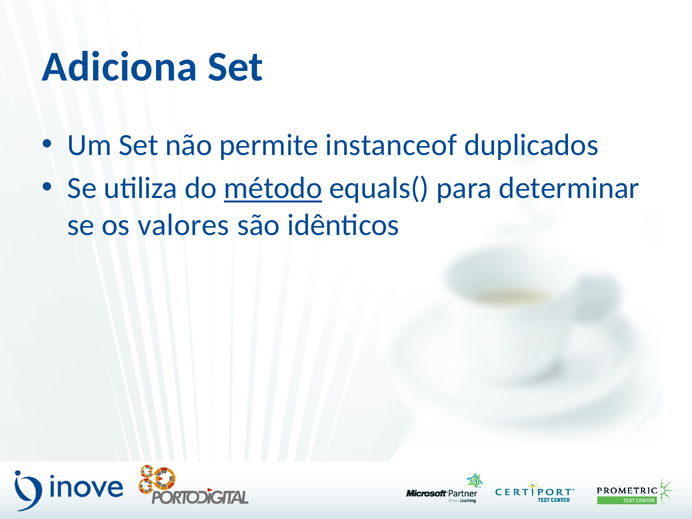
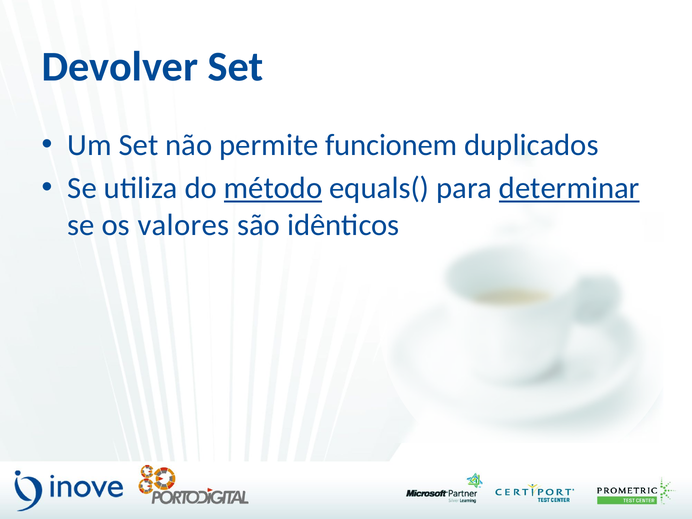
Adiciona: Adiciona -> Devolver (120, 67)
instanceof: instanceof -> funcionem (391, 145)
determinar underline: none -> present (569, 188)
